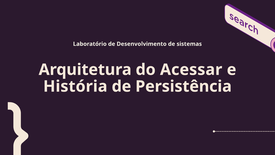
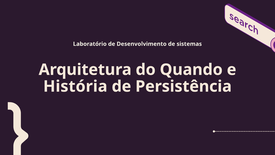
Acessar: Acessar -> Quando (191, 70)
